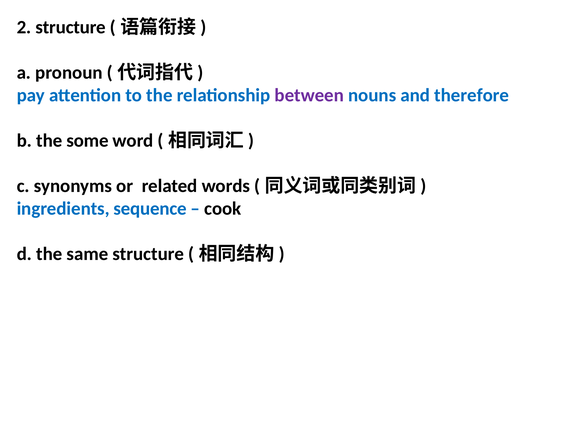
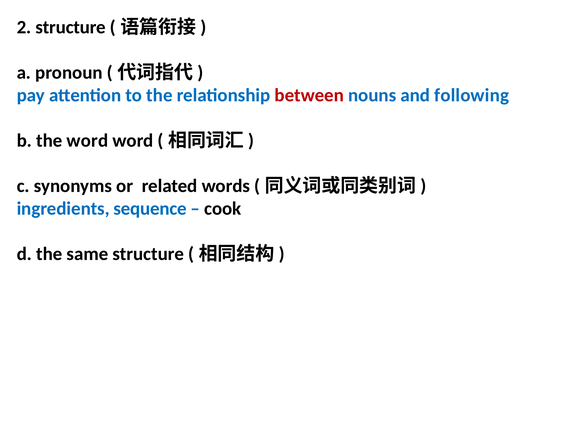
between colour: purple -> red (309, 95)
therefore: therefore -> following (472, 95)
the some: some -> word (87, 141)
